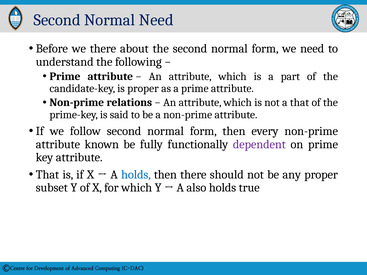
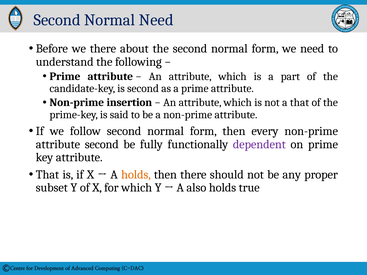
is proper: proper -> second (143, 89)
relations: relations -> insertion (129, 103)
attribute known: known -> second (102, 144)
holds colour: blue -> orange (136, 175)
